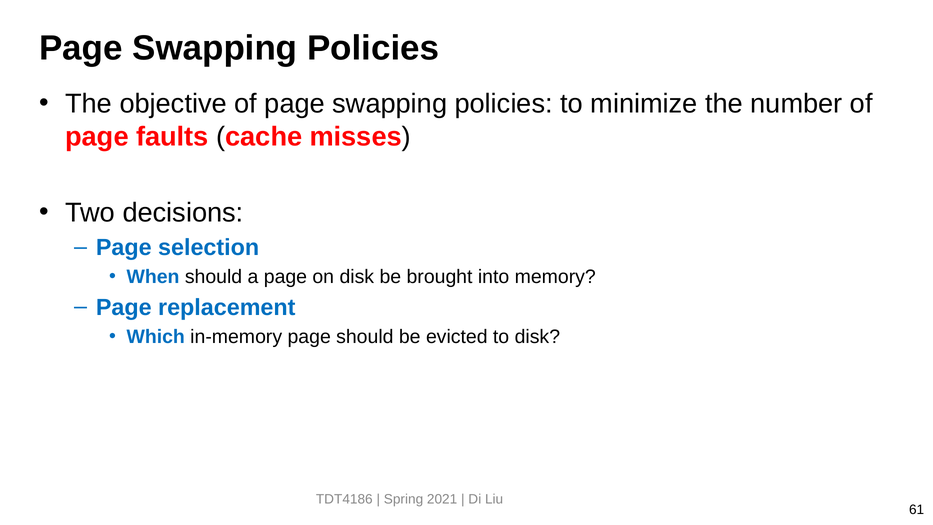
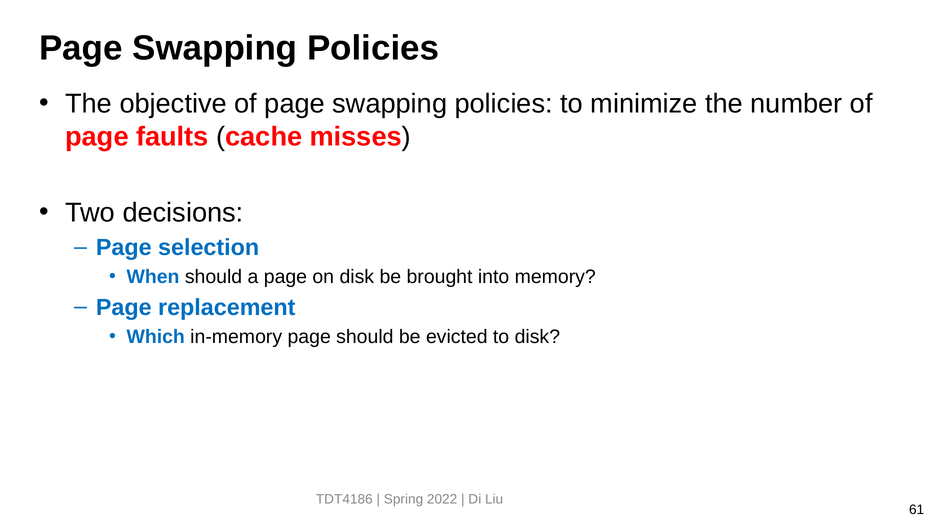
2021: 2021 -> 2022 (442, 499)
